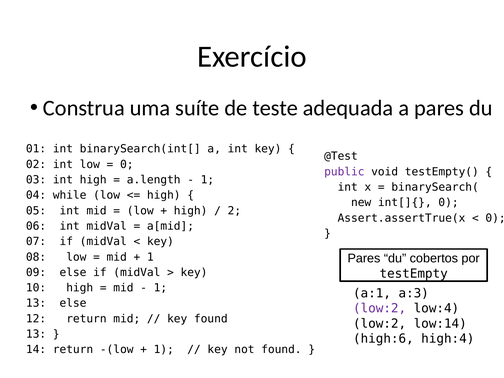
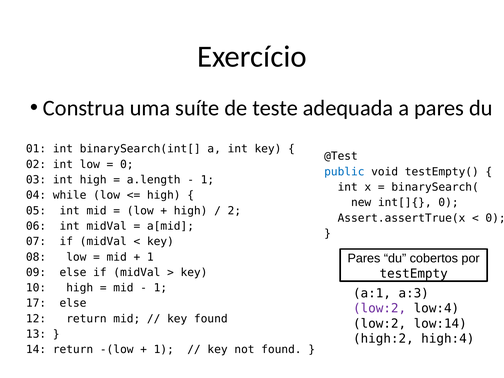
public colour: purple -> blue (344, 172)
13: 13 -> 17 (36, 303)
high:6: high:6 -> high:2 (383, 339)
